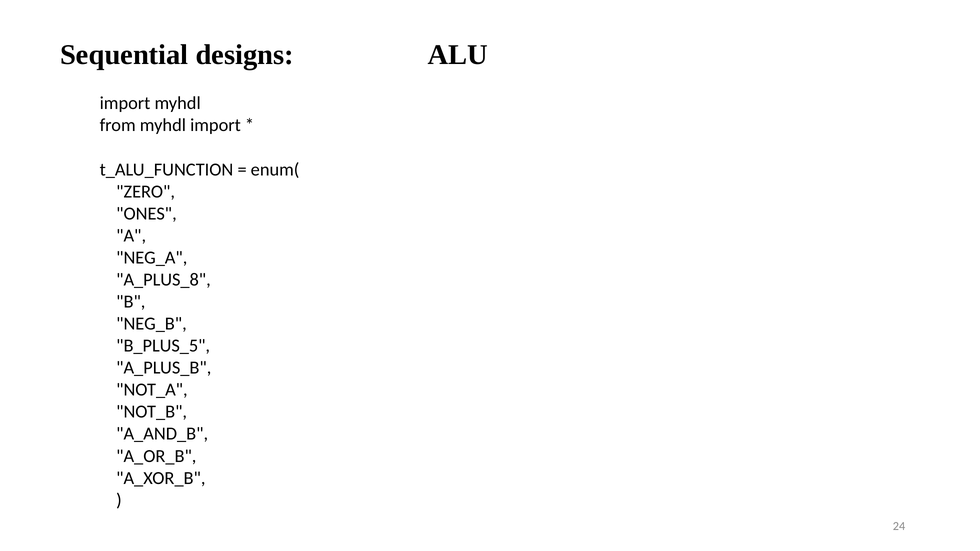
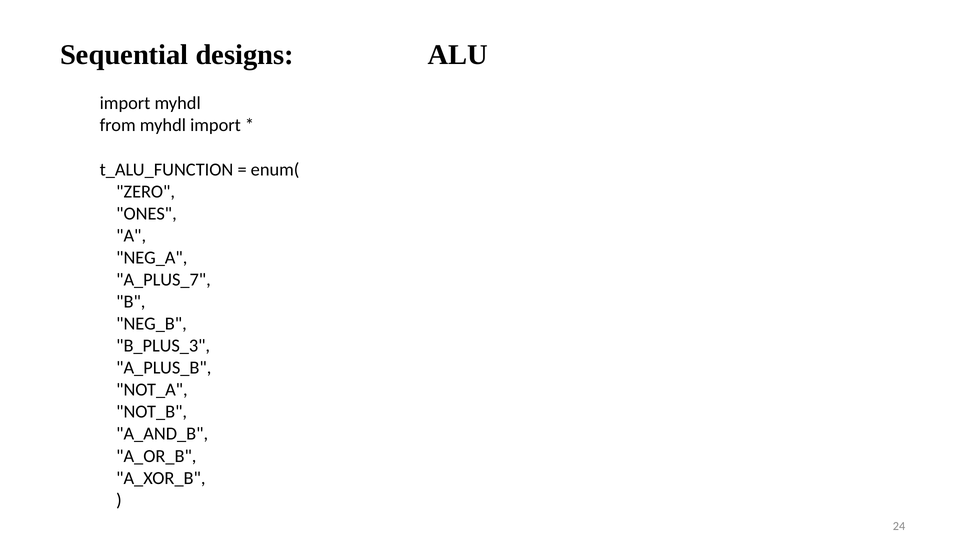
A_PLUS_8: A_PLUS_8 -> A_PLUS_7 (163, 280)
B_PLUS_5: B_PLUS_5 -> B_PLUS_3 (163, 346)
